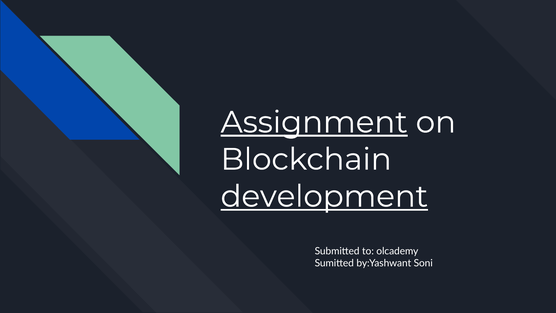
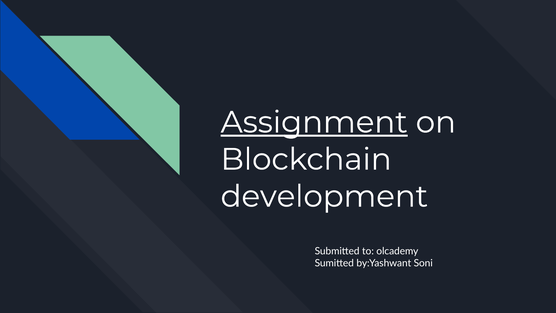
development underline: present -> none (324, 196)
